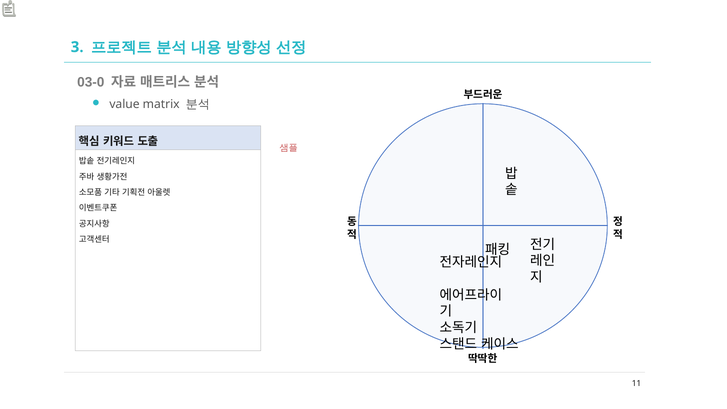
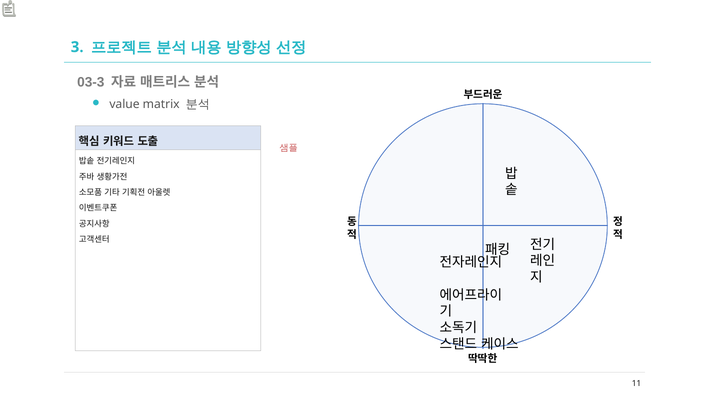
03-0: 03-0 -> 03-3 (91, 82)
